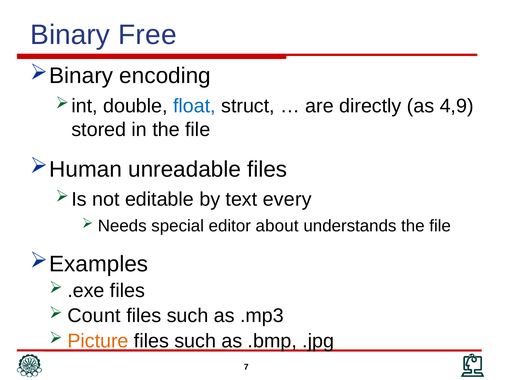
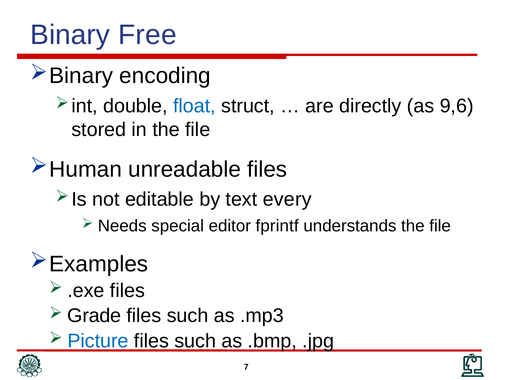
4,9: 4,9 -> 9,6 (457, 106)
about: about -> fprintf (277, 226)
Count: Count -> Grade (94, 316)
Picture colour: orange -> blue (98, 341)
